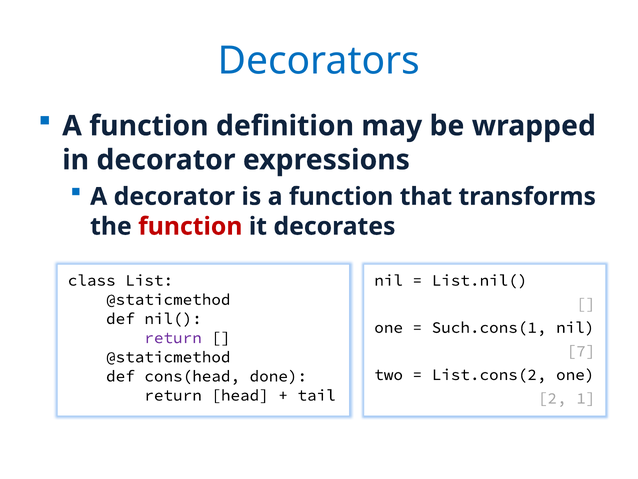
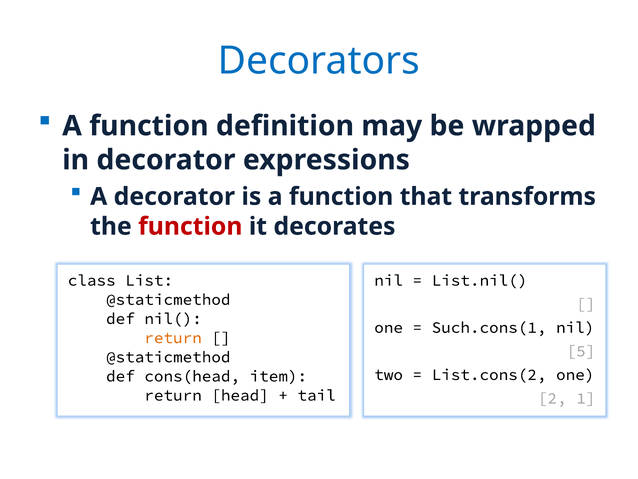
return colour: purple -> orange (173, 337)
7: 7 -> 5 (581, 351)
done: done -> item (278, 376)
